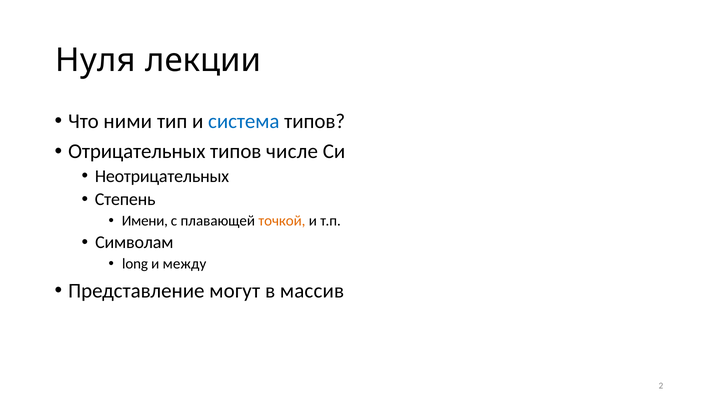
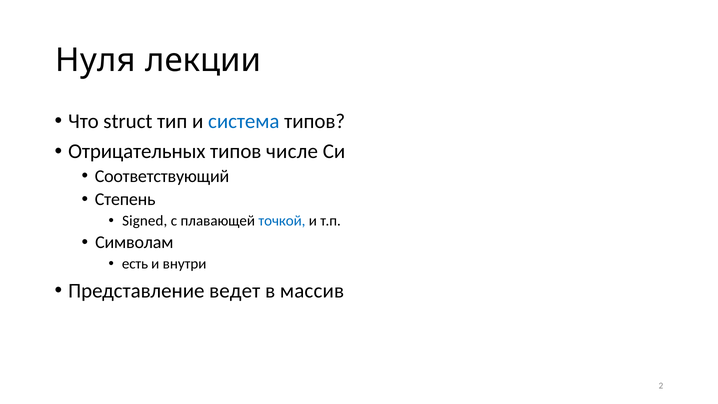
ними: ними -> struct (128, 121)
Неотрицательных: Неотрицательных -> Соответствующий (162, 176)
Имени: Имени -> Signed (145, 221)
точкой colour: orange -> blue (282, 221)
long: long -> есть (135, 264)
между: между -> внутри (185, 264)
могут: могут -> ведет (235, 291)
